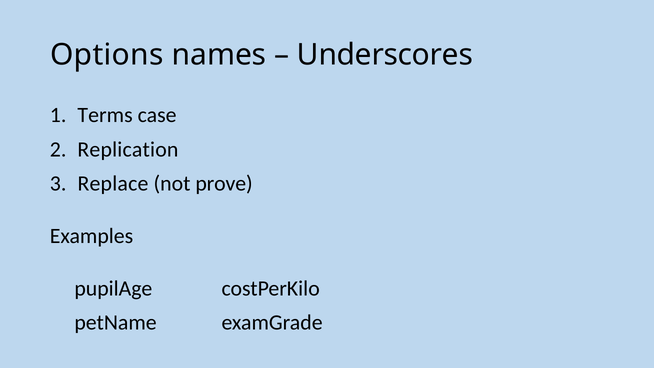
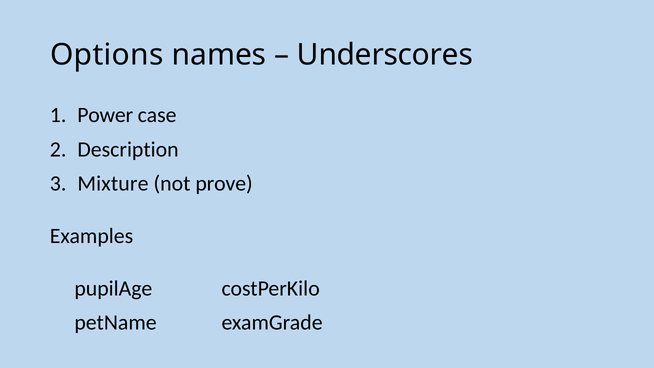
Terms: Terms -> Power (105, 115)
Replication: Replication -> Description (128, 149)
Replace: Replace -> Mixture (113, 184)
